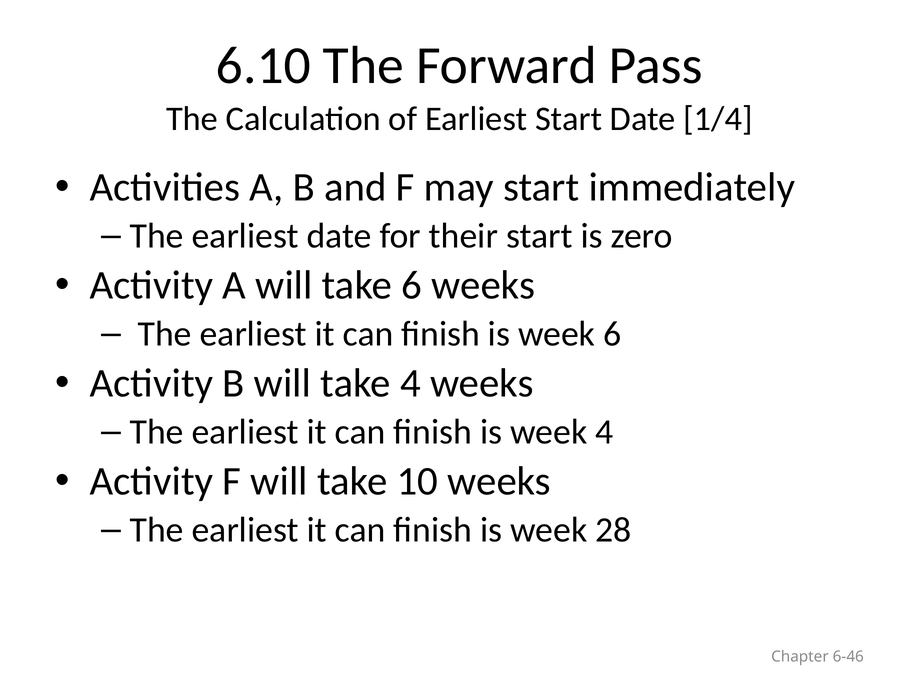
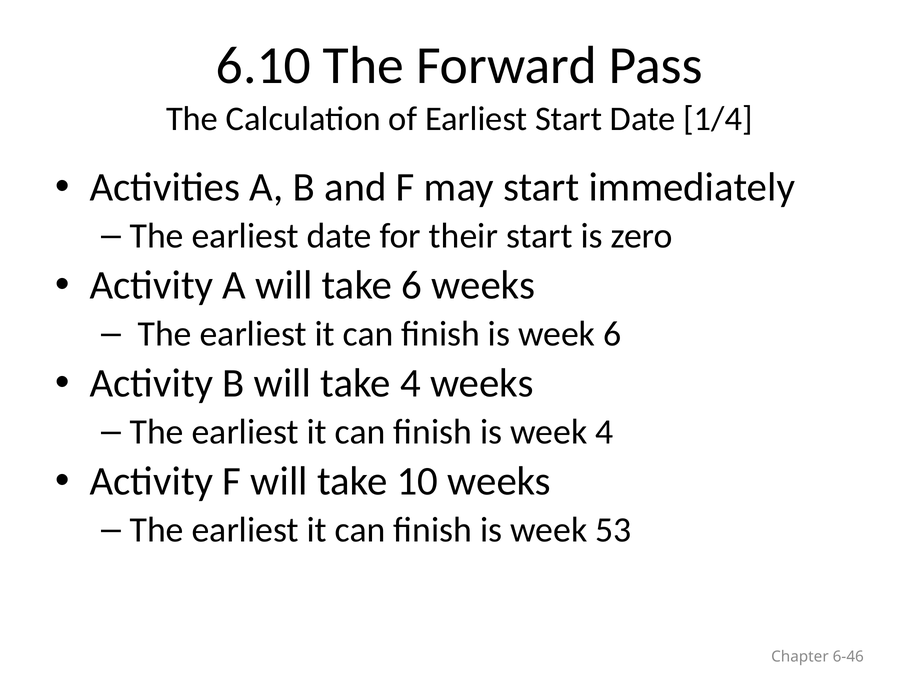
28: 28 -> 53 (613, 530)
